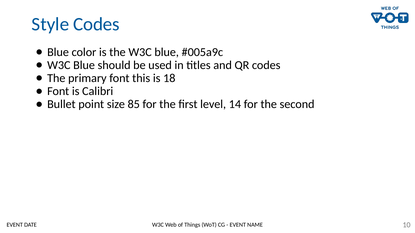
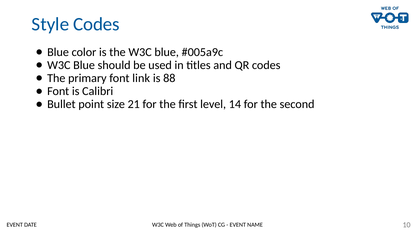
this: this -> link (141, 78)
18: 18 -> 88 (169, 78)
85: 85 -> 21 (134, 104)
